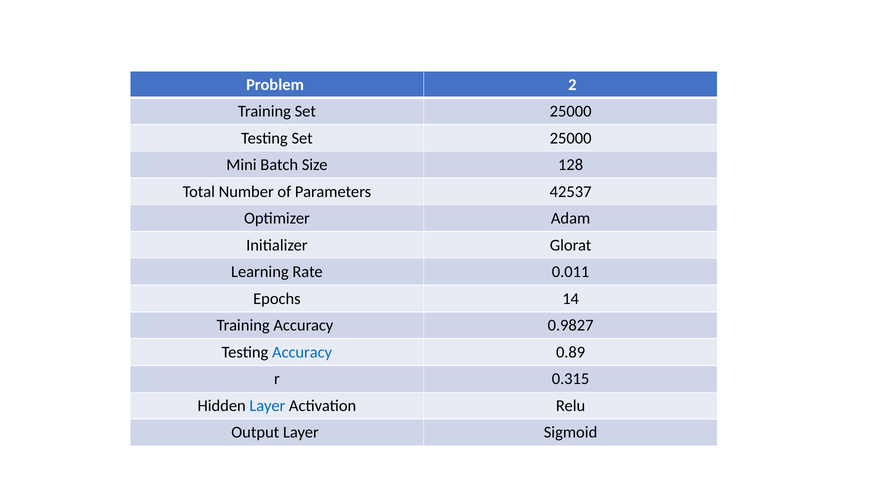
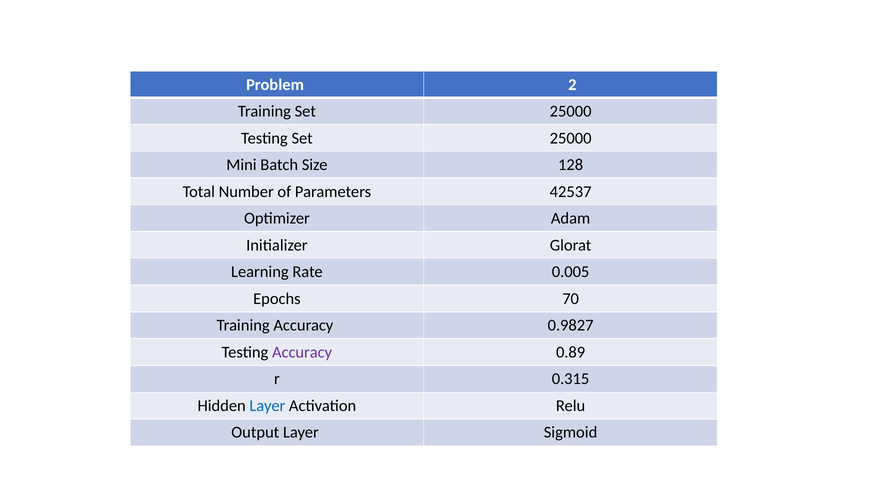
0.011: 0.011 -> 0.005 (571, 272)
14: 14 -> 70 (571, 299)
Accuracy colour: blue -> purple (302, 353)
